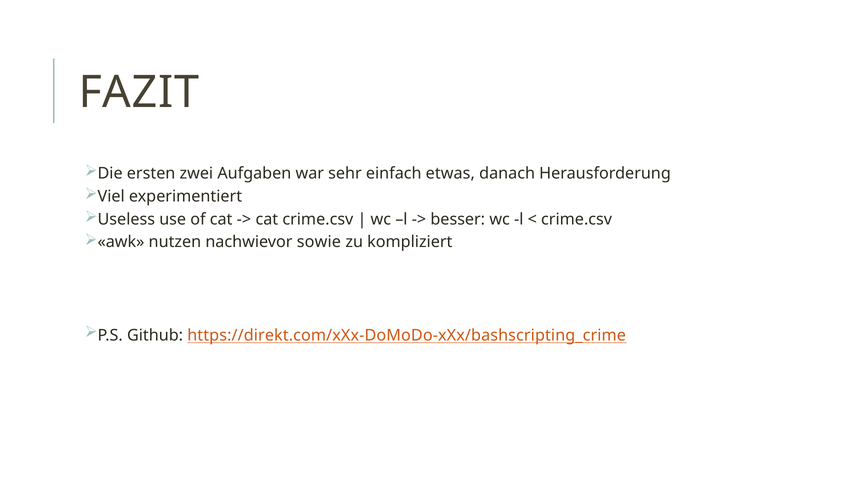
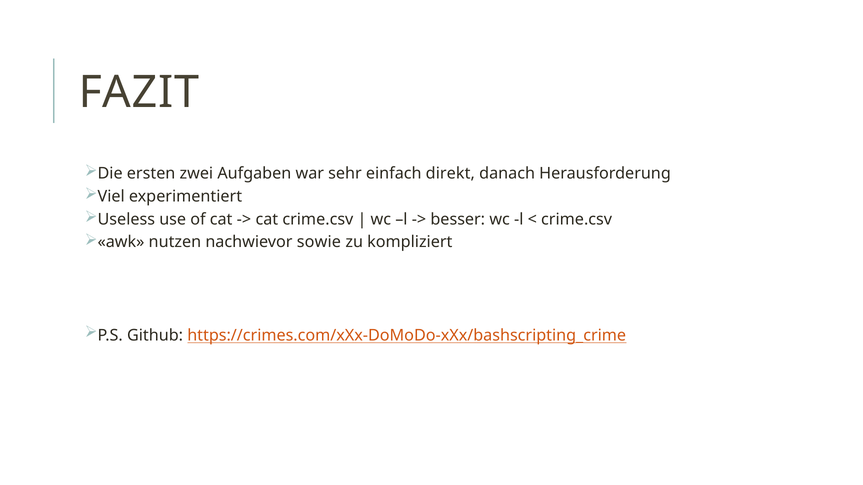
etwas: etwas -> direkt (450, 174)
https://direkt.com/xXx-DoMoDo-xXx/bashscripting_crime: https://direkt.com/xXx-DoMoDo-xXx/bashscripting_crime -> https://crimes.com/xXx-DoMoDo-xXx/bashscripting_crime (407, 336)
